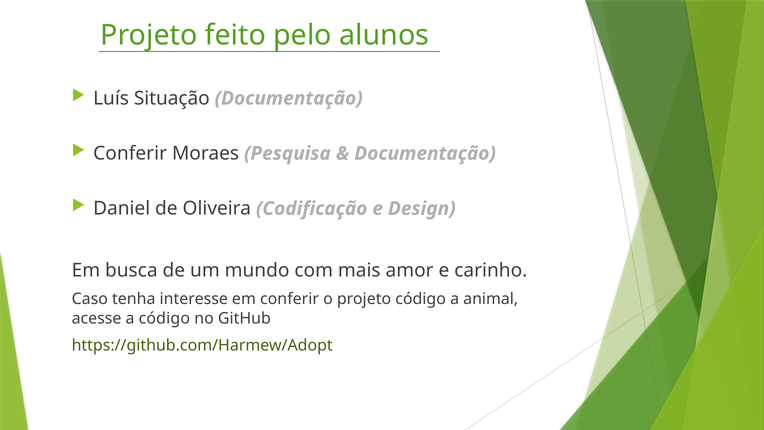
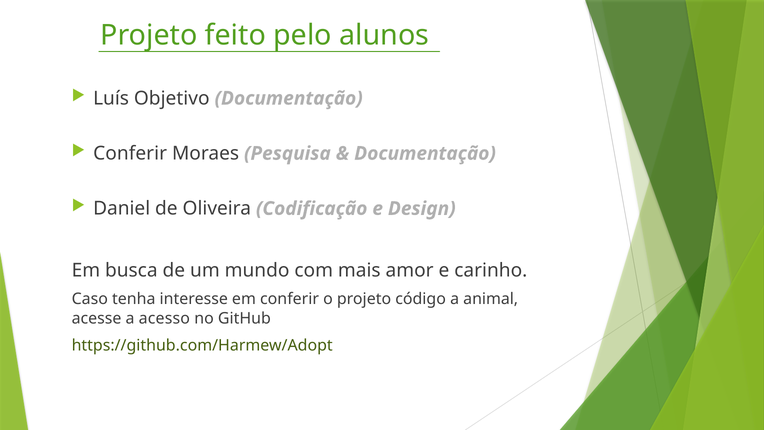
Situação: Situação -> Objetivo (172, 98)
a código: código -> acesso (164, 318)
